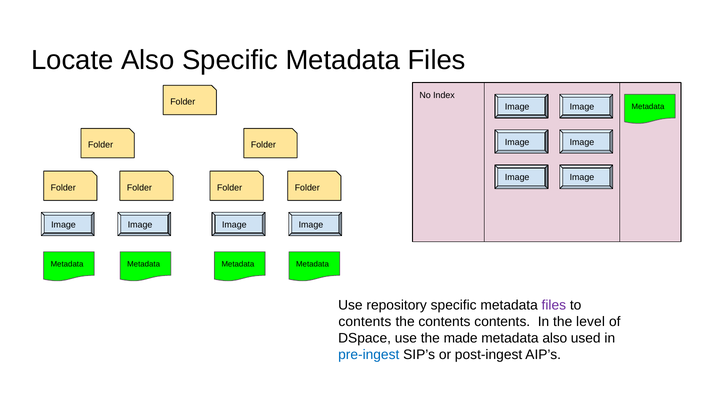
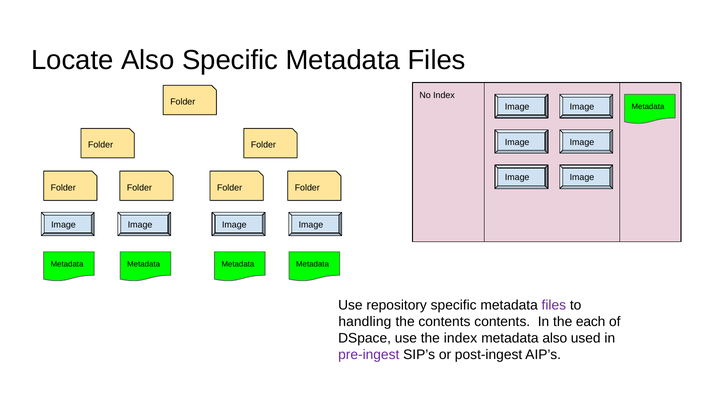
contents: contents -> handling (365, 321)
level: level -> each (591, 321)
the made: made -> index (461, 338)
pre-ingest colour: blue -> purple (369, 355)
